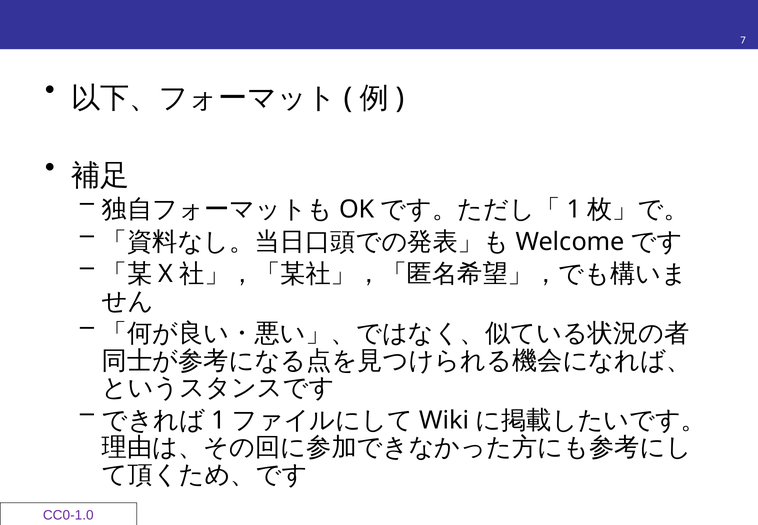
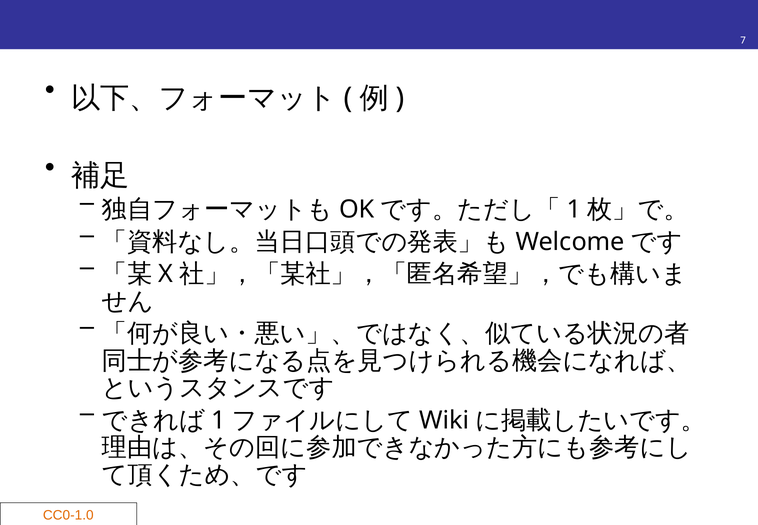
CC0-1.0 colour: purple -> orange (68, 515)
